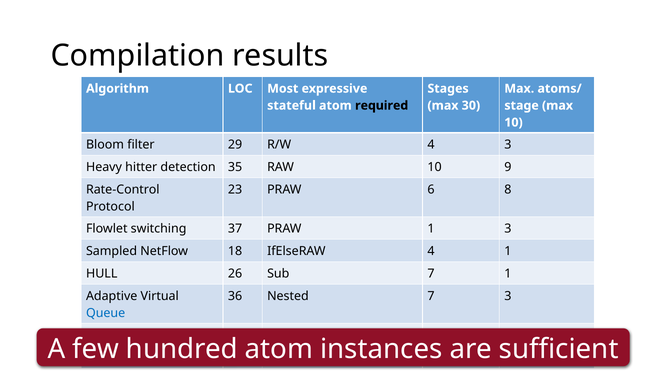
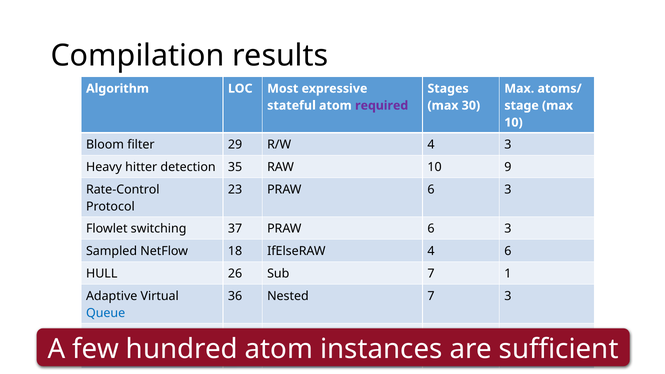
required colour: black -> purple (382, 106)
23 PRAW 6 8: 8 -> 3 (508, 190)
37 PRAW 1: 1 -> 6 (431, 228)
4 1: 1 -> 6 (508, 251)
